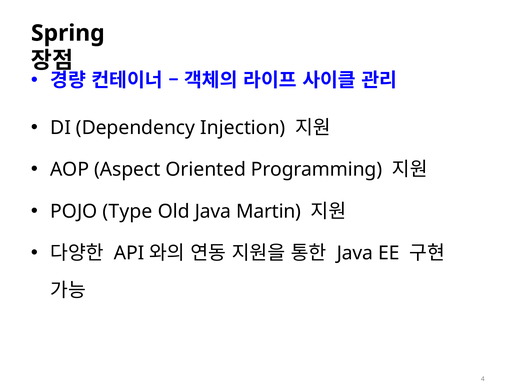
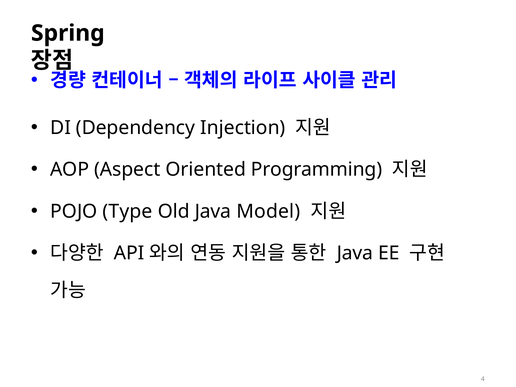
Martin: Martin -> Model (268, 211)
